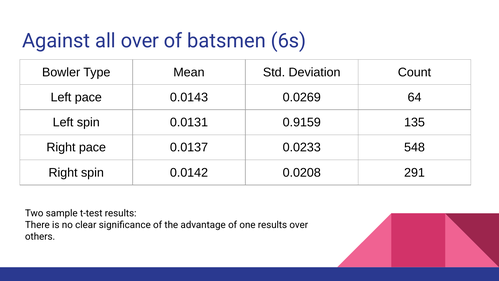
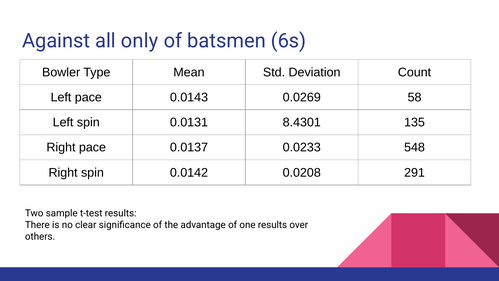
all over: over -> only (140, 41)
64: 64 -> 58 (415, 97)
0.9159: 0.9159 -> 8.4301 (302, 122)
